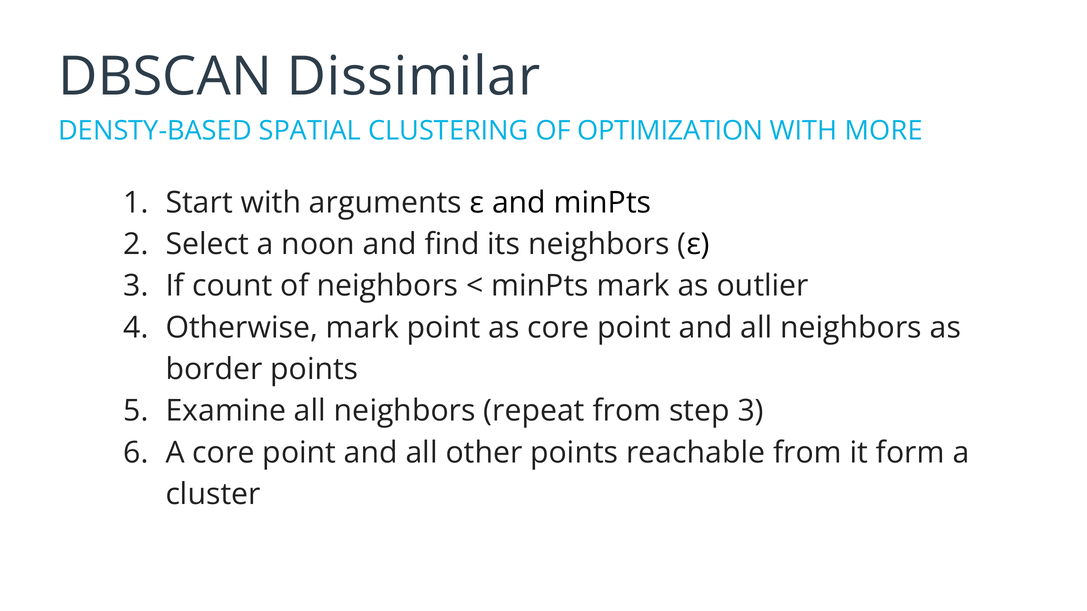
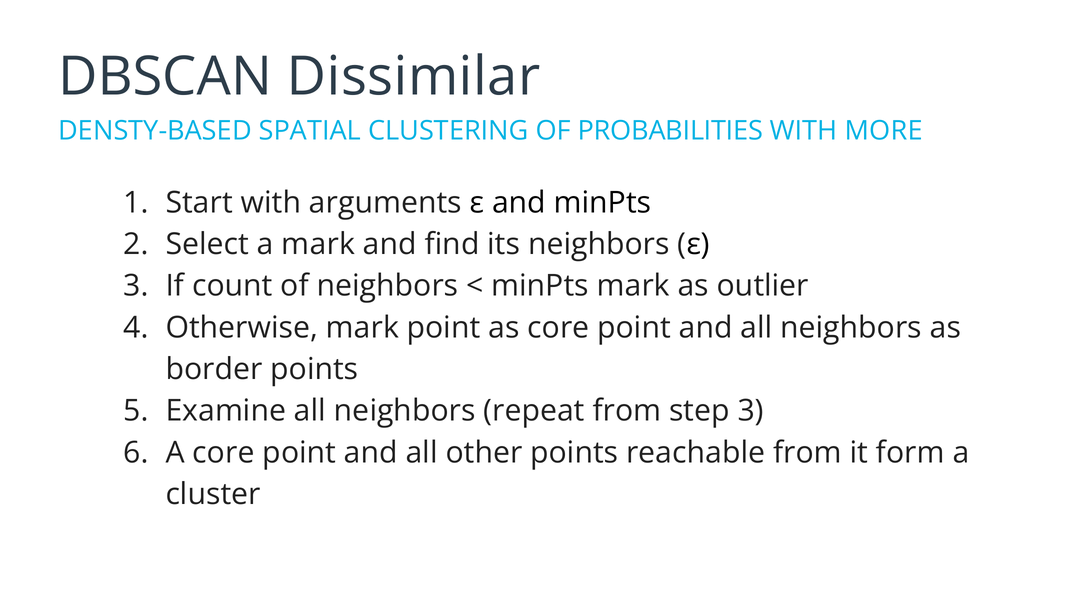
OPTIMIZATION: OPTIMIZATION -> PROBABILITIES (670, 131)
a noon: noon -> mark (318, 244)
